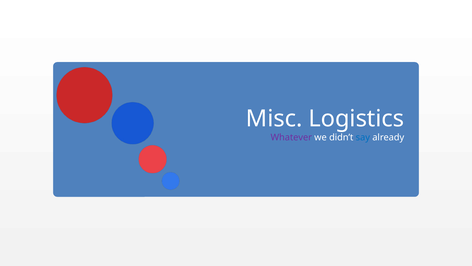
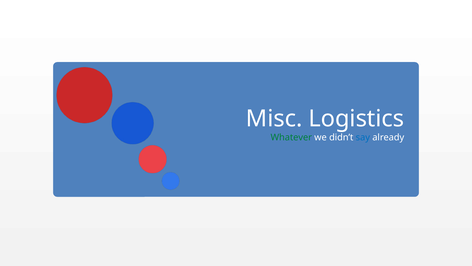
Whatever colour: purple -> green (291, 137)
